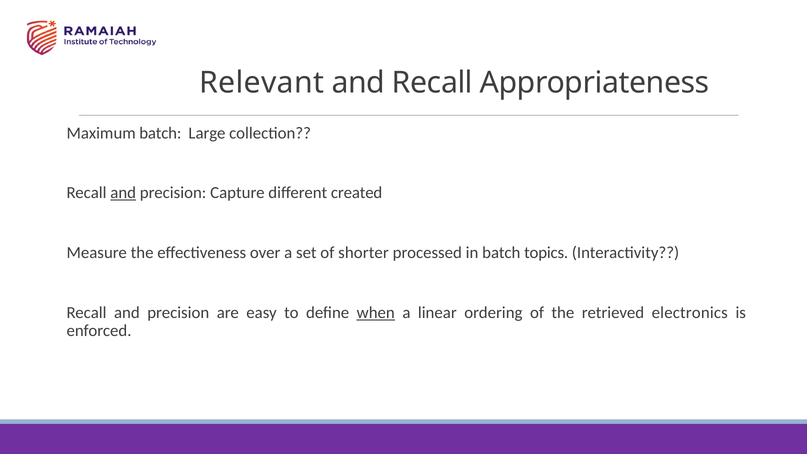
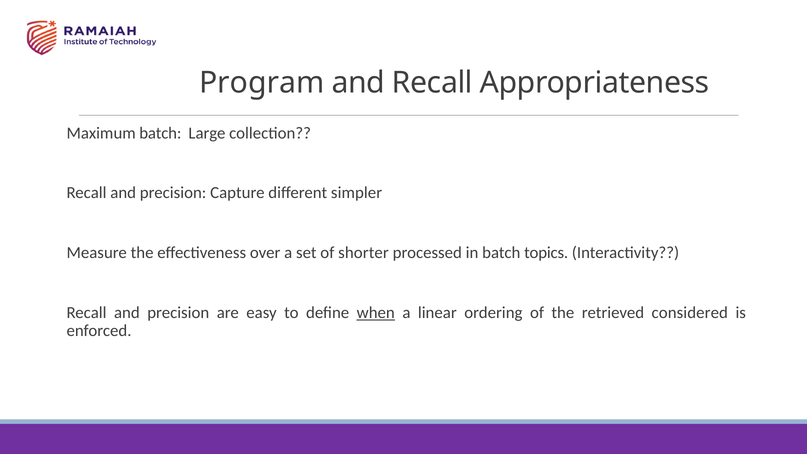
Relevant: Relevant -> Program (262, 83)
and underline: present -> none (123, 193)
created: created -> simpler (357, 193)
electronics: electronics -> considered (690, 313)
